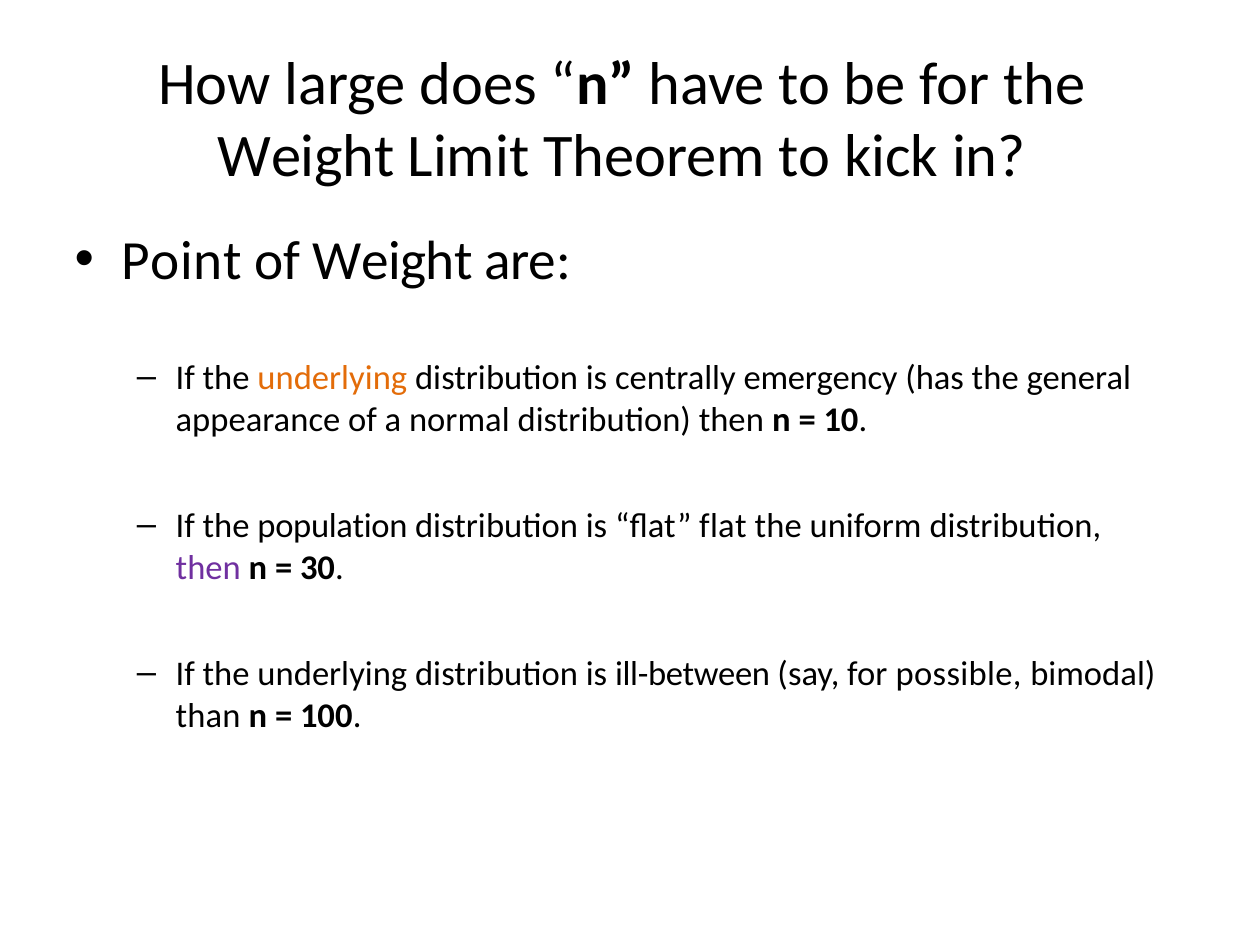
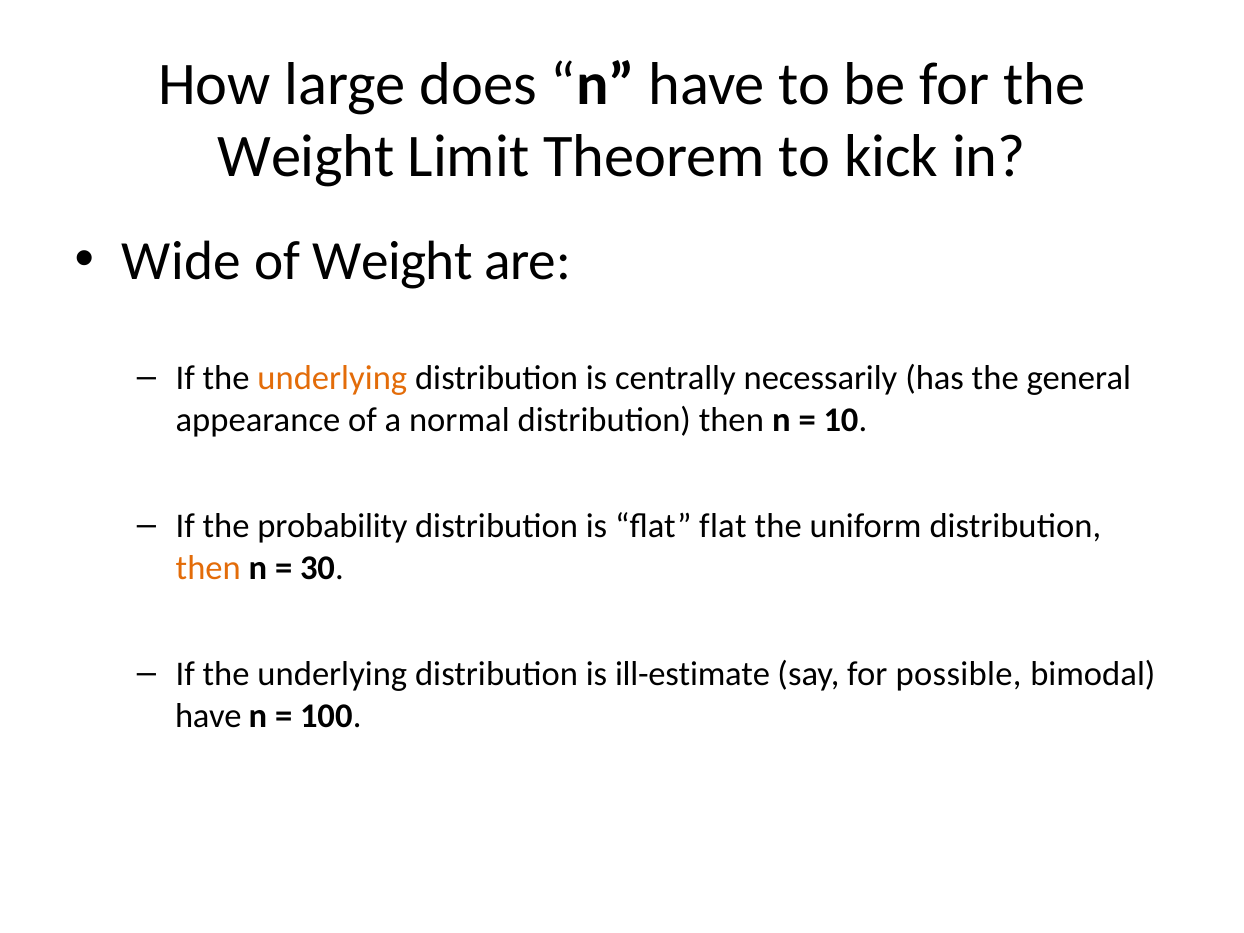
Point: Point -> Wide (181, 261)
emergency: emergency -> necessarily (821, 378)
population: population -> probability (332, 526)
then colour: purple -> orange (208, 568)
ill-between: ill-between -> ill-estimate (693, 674)
than: than -> have (208, 716)
